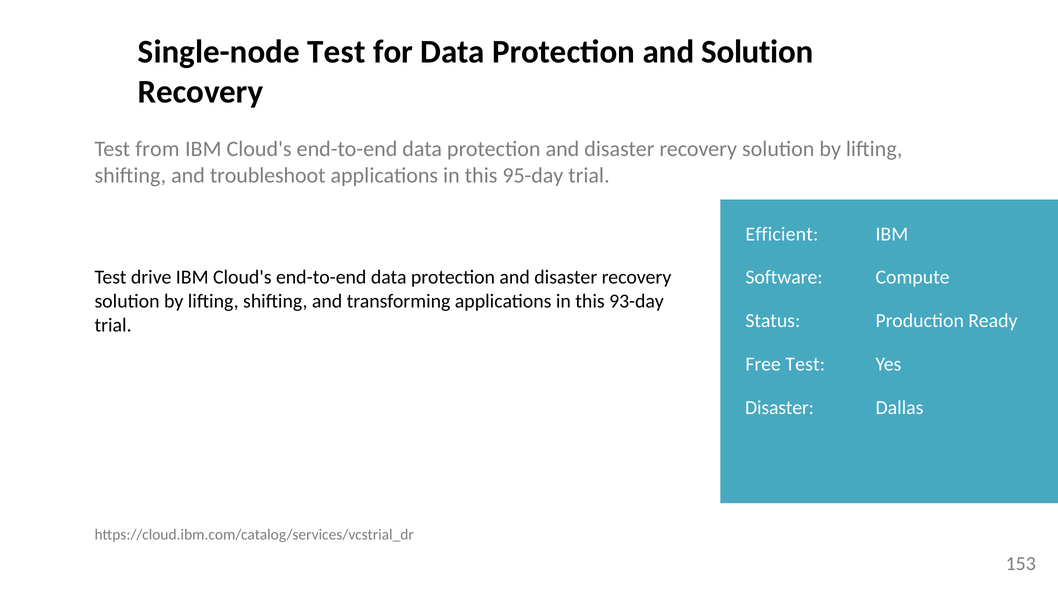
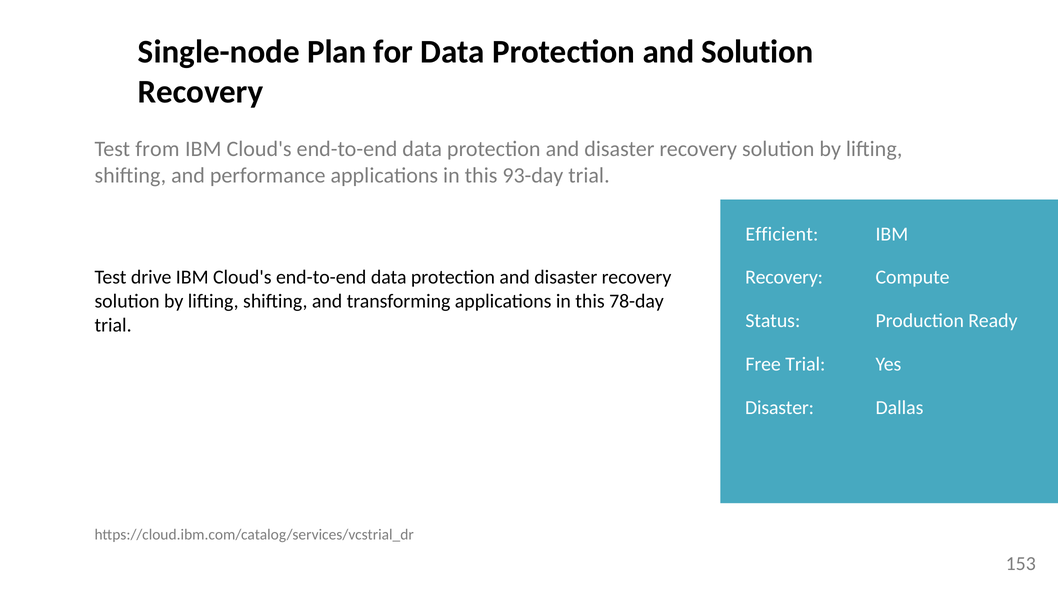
Single-node Test: Test -> Plan (337, 52)
troubleshoot: troubleshoot -> performance (268, 175)
95-day: 95-day -> 93-day (533, 175)
Software: Software -> Recovery (784, 277)
93-day: 93-day -> 78-day (637, 301)
Free Test: Test -> Trial (805, 364)
